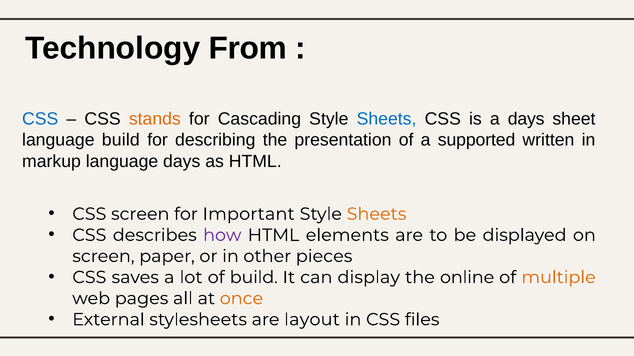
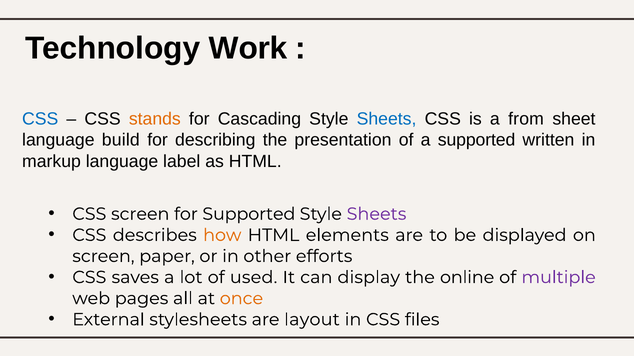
From: From -> Work (248, 48)
a days: days -> from (526, 119)
language days: days -> label (182, 162)
for Important: Important -> Supported (249, 214)
Sheets colour: orange -> purple (377, 214)
how colour: purple -> orange (222, 236)
pieces: pieces -> efforts (324, 257)
of build: build -> used (254, 278)
multiple colour: orange -> purple (559, 278)
